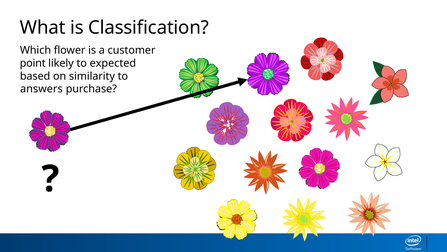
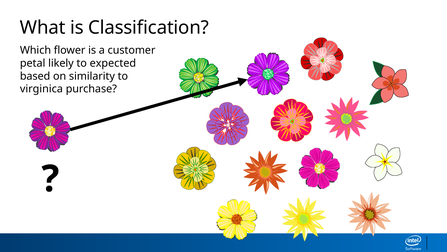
point: point -> petal (33, 63)
answers: answers -> virginica (41, 89)
